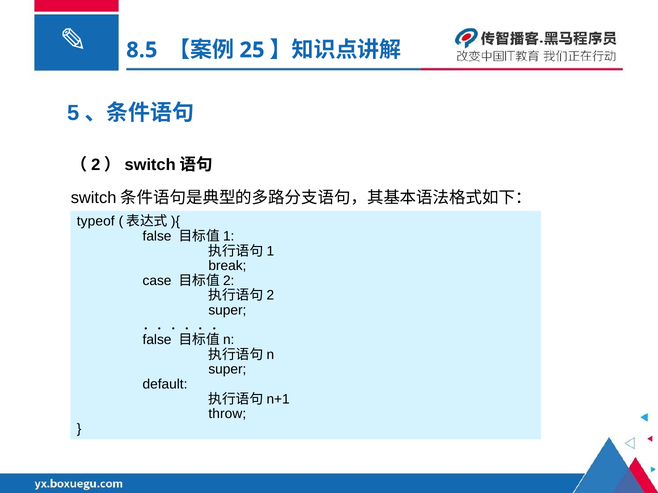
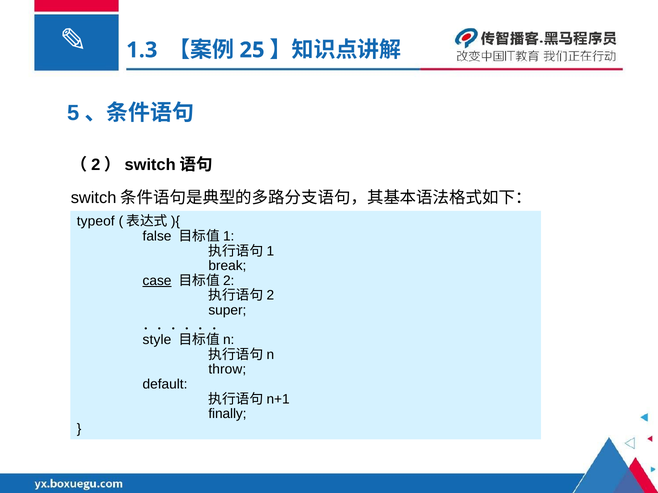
8.5: 8.5 -> 1.3 (142, 50)
case underline: none -> present (157, 281)
false: false -> style (157, 340)
super: super -> throw (227, 370)
throw: throw -> finally (227, 414)
